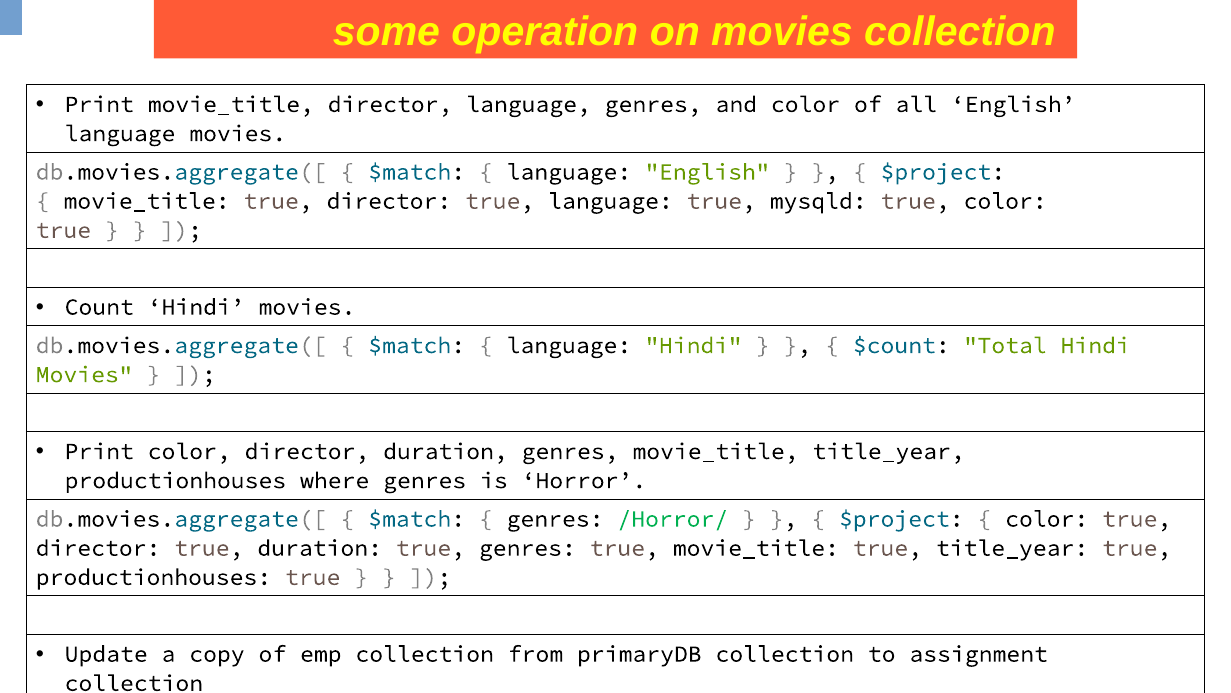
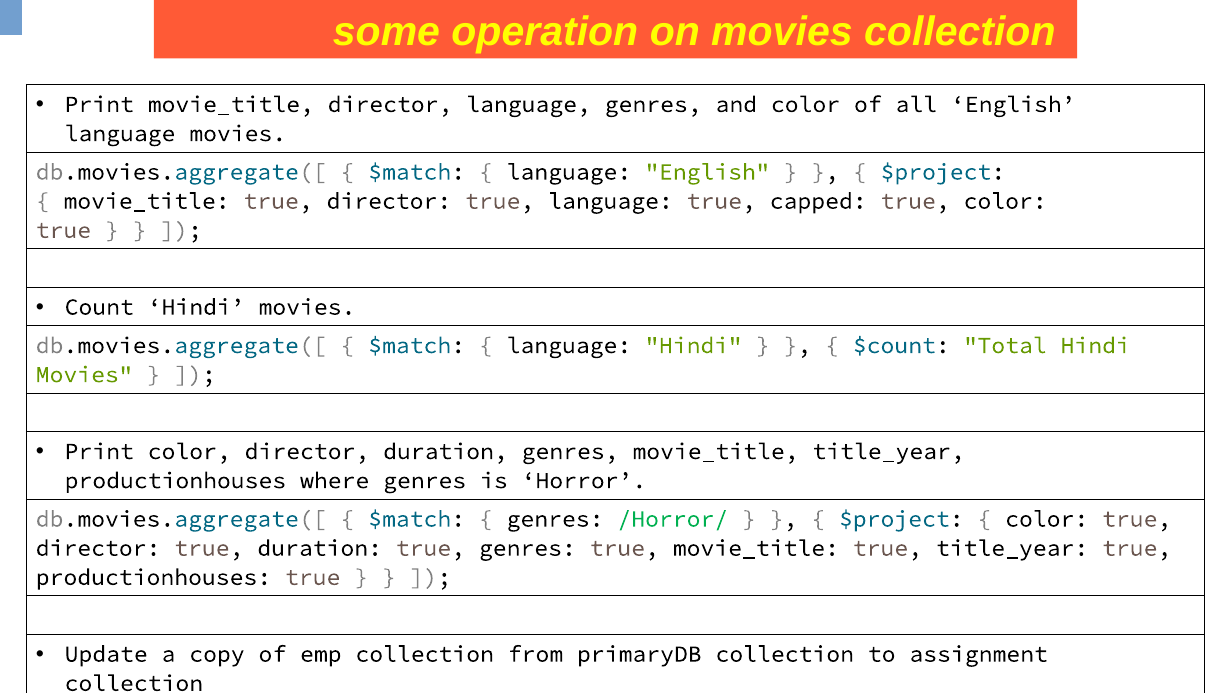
mysqld: mysqld -> capped (818, 201)
